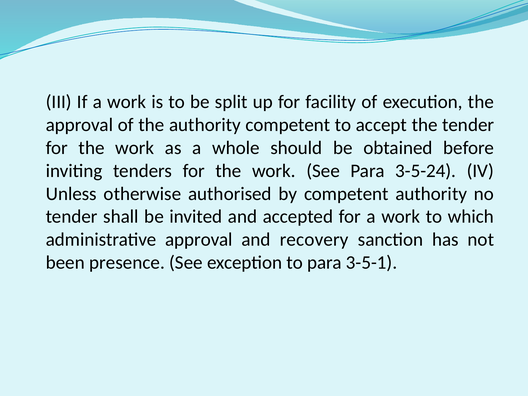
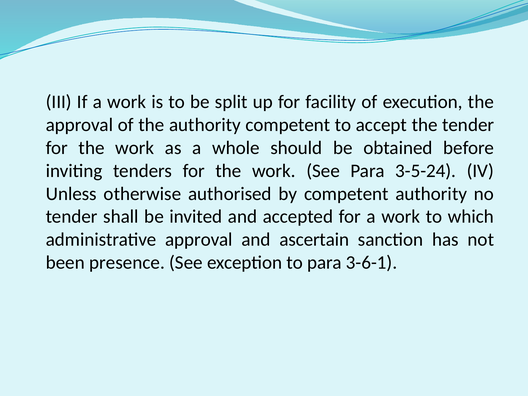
recovery: recovery -> ascertain (314, 240)
3-5-1: 3-5-1 -> 3-6-1 (372, 263)
